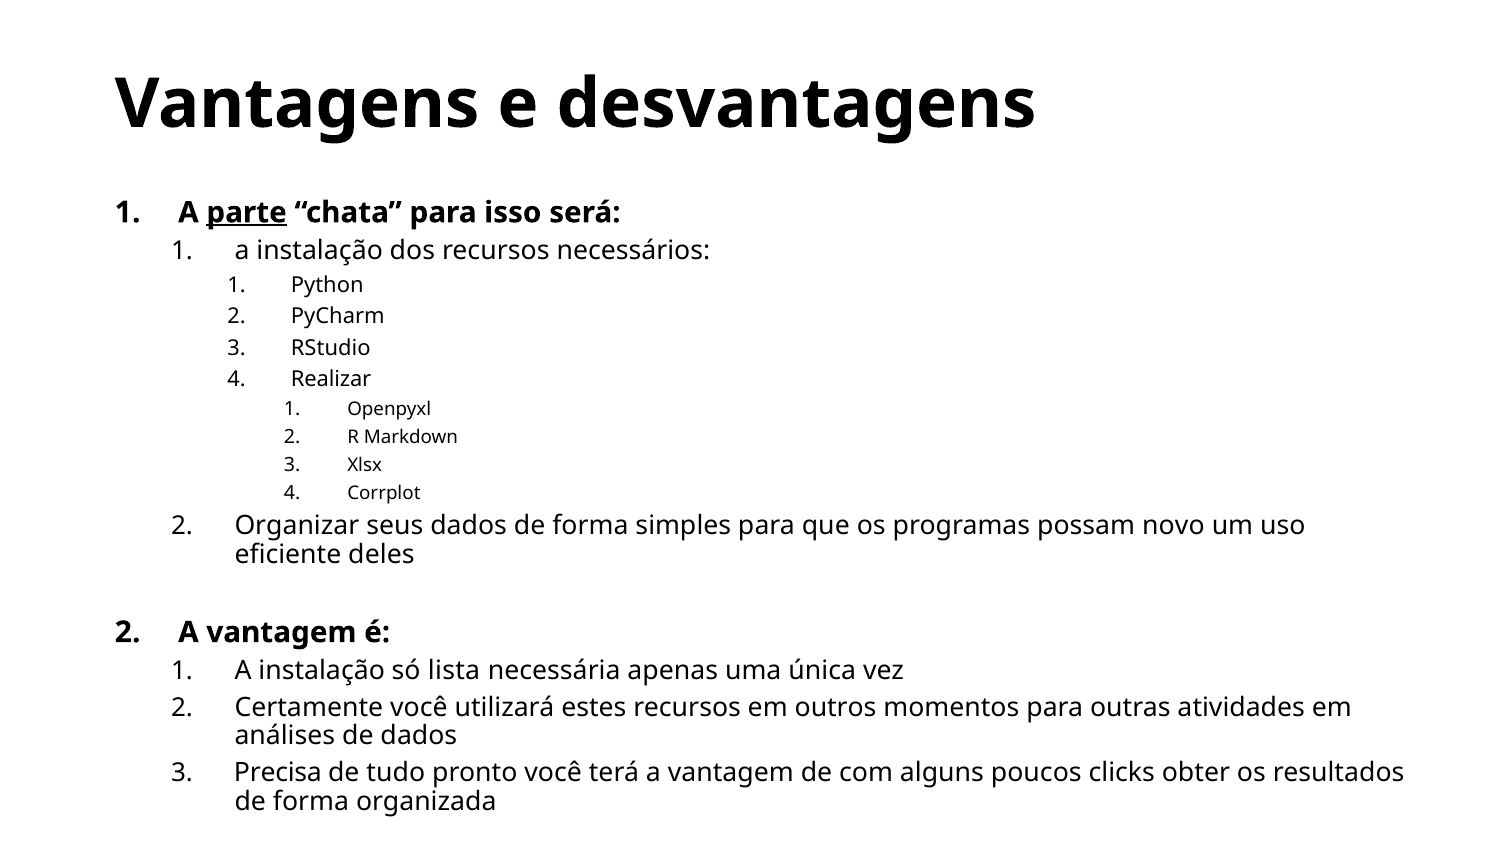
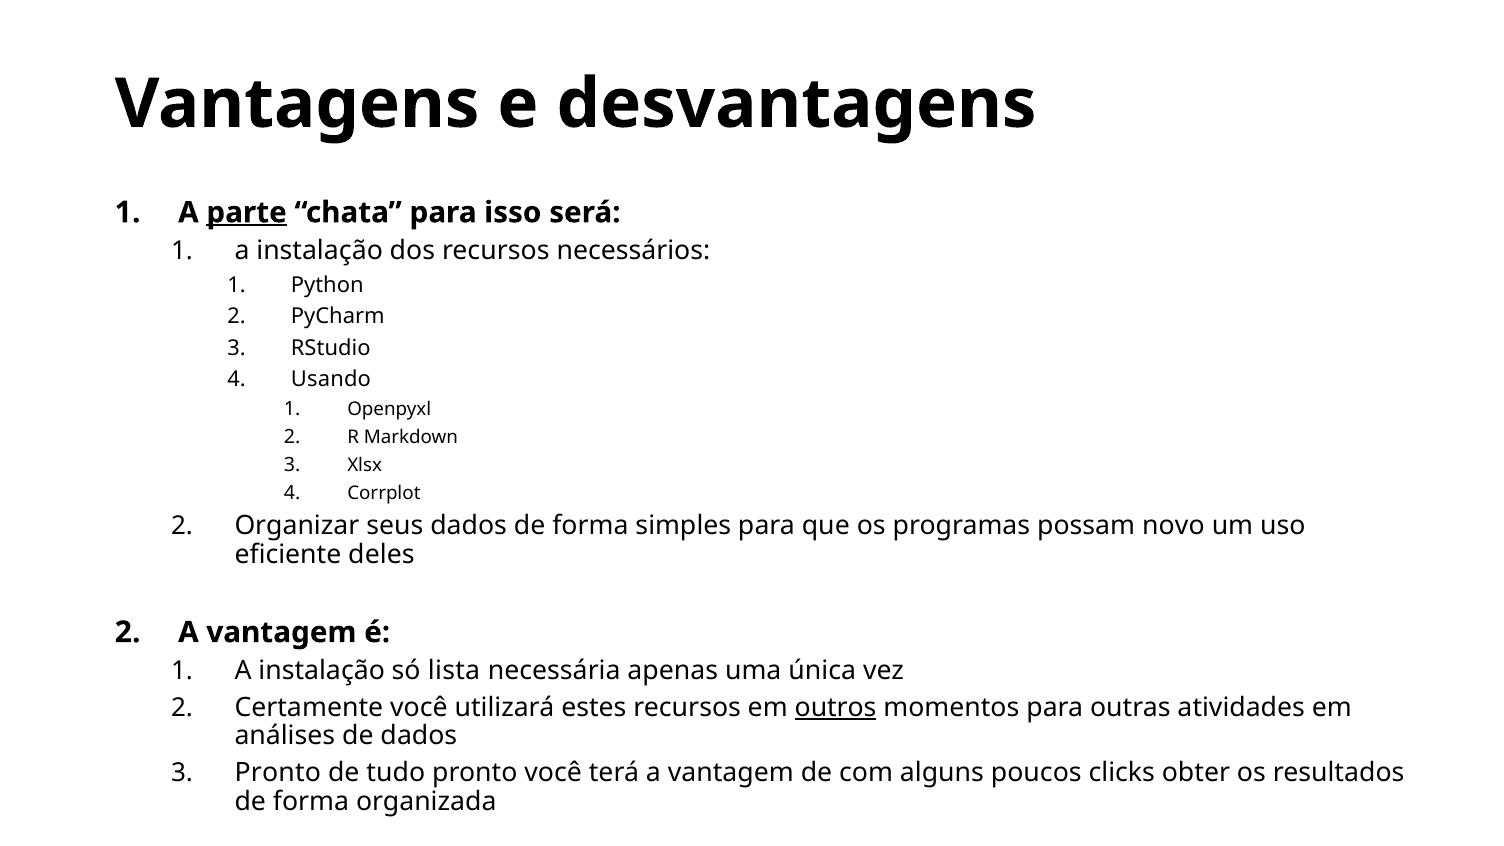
Realizar: Realizar -> Usando (331, 380)
outros underline: none -> present (836, 707)
Precisa: Precisa -> Pronto (278, 773)
